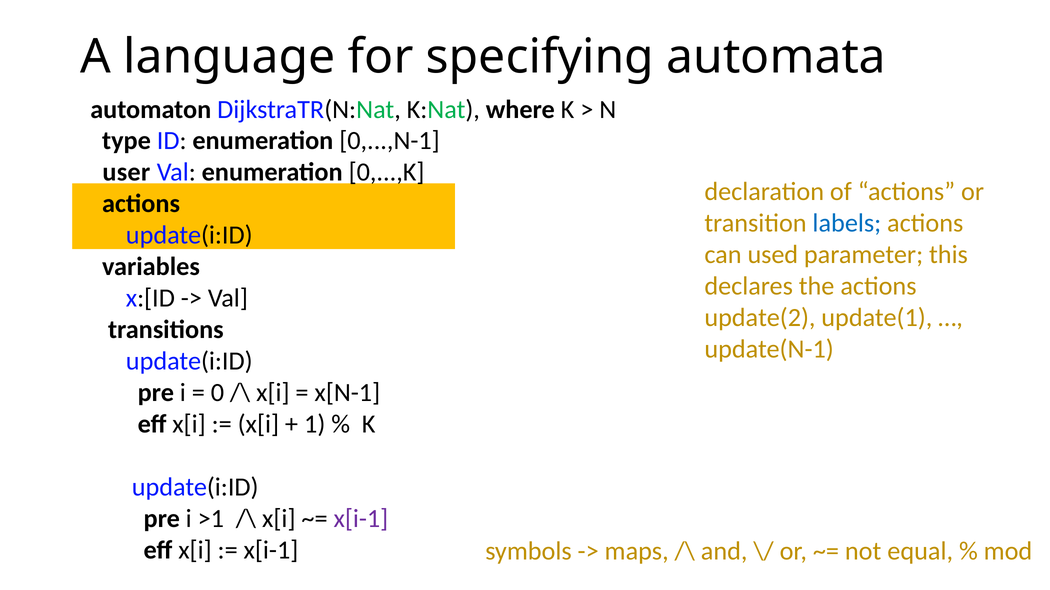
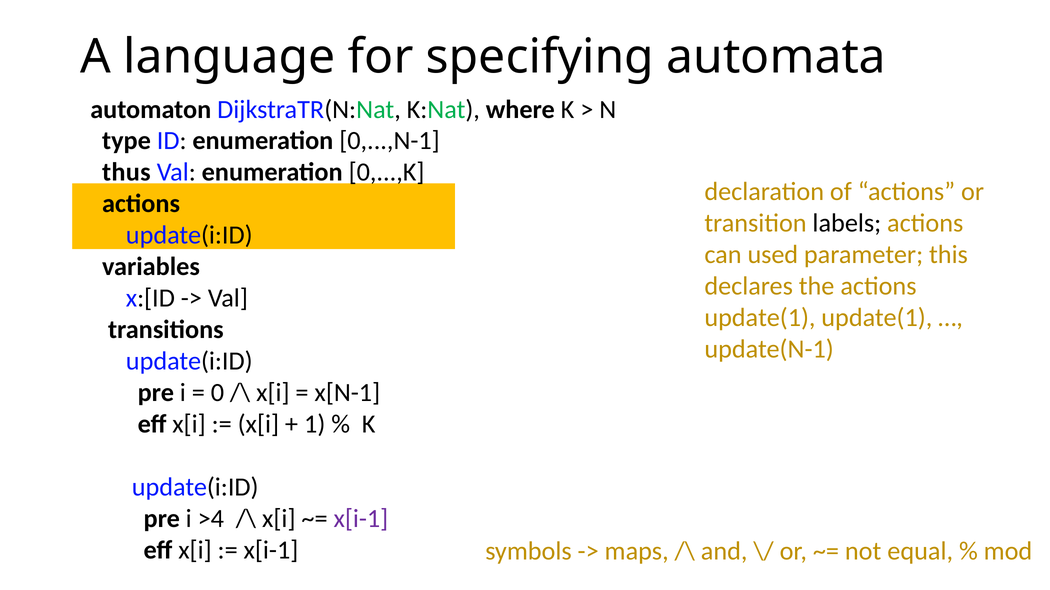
user: user -> thus (126, 172)
labels colour: blue -> black (847, 223)
update(2: update(2 -> update(1 (760, 318)
>1: >1 -> >4 (211, 519)
